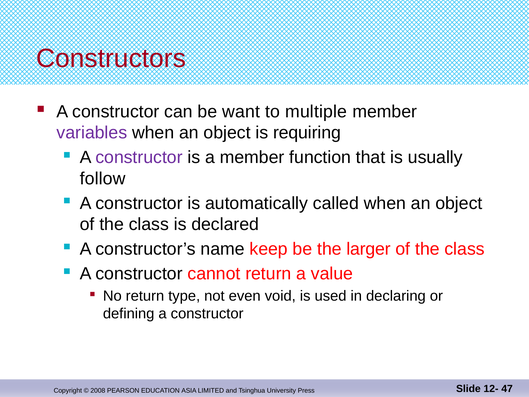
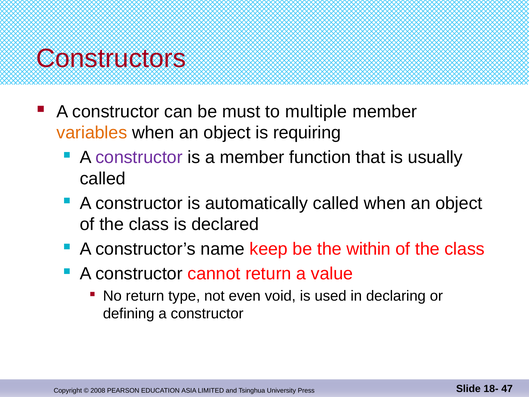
want: want -> must (241, 111)
variables colour: purple -> orange (92, 133)
follow: follow -> called (103, 178)
larger: larger -> within (369, 249)
12-: 12- -> 18- (491, 389)
